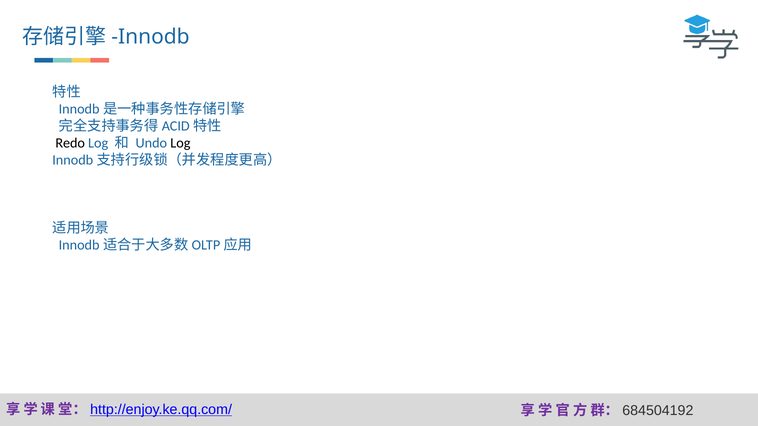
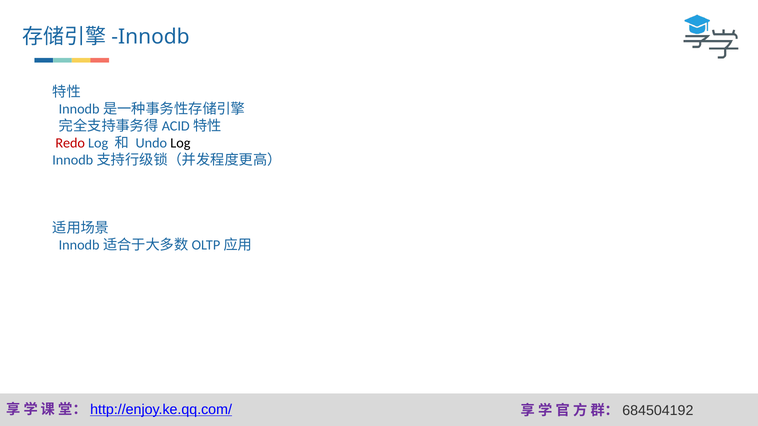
Redo colour: black -> red (70, 143)
